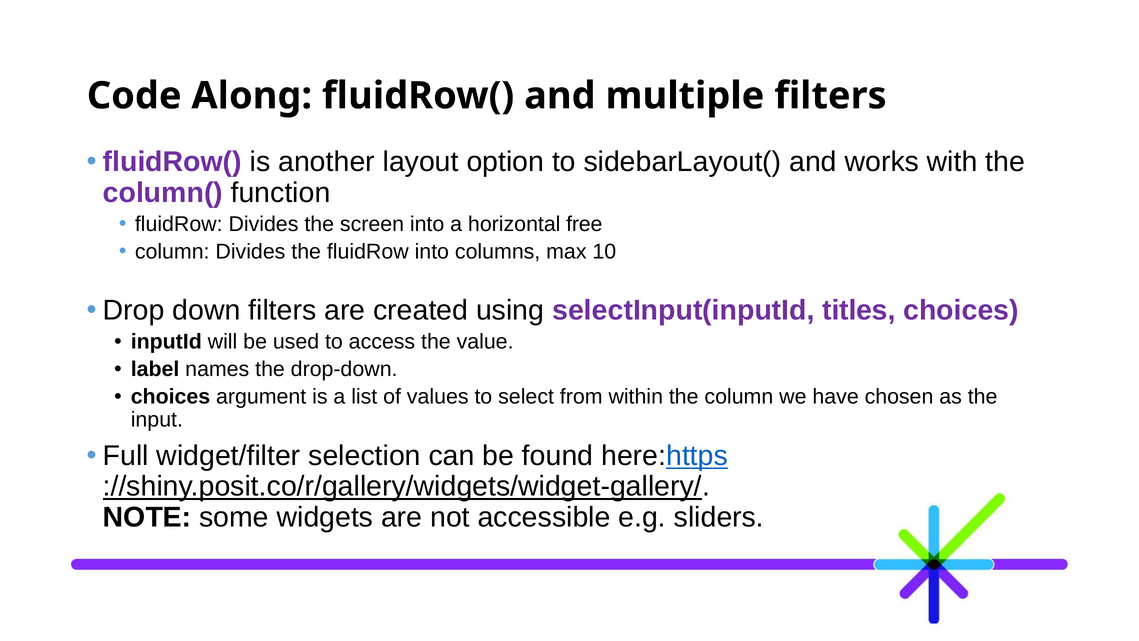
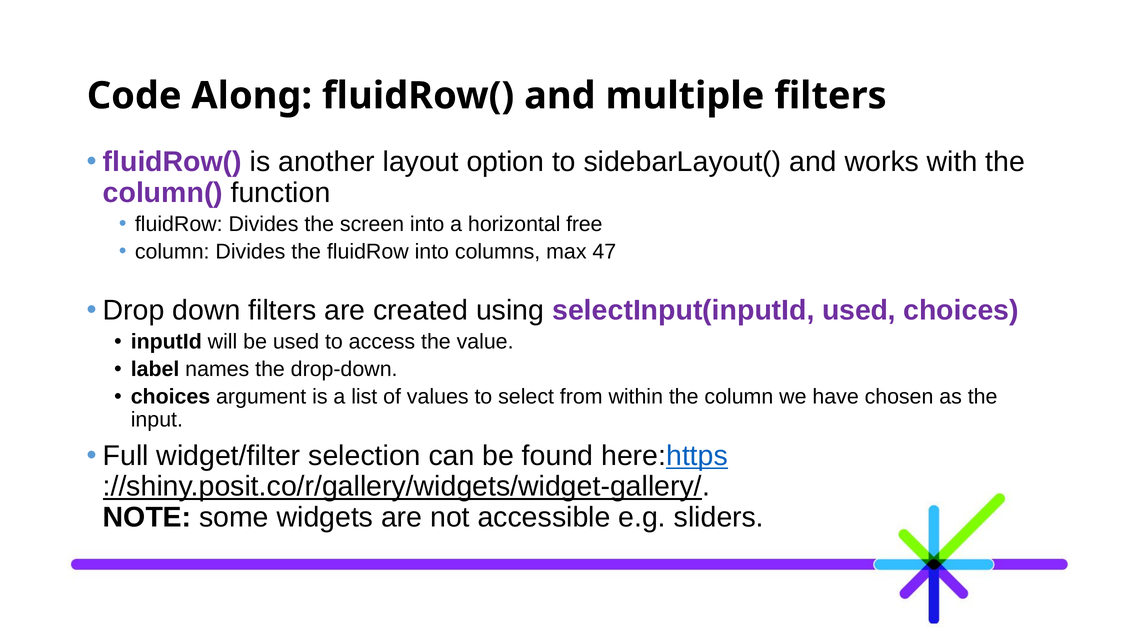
10: 10 -> 47 (604, 251)
selectInput(inputId titles: titles -> used (859, 310)
